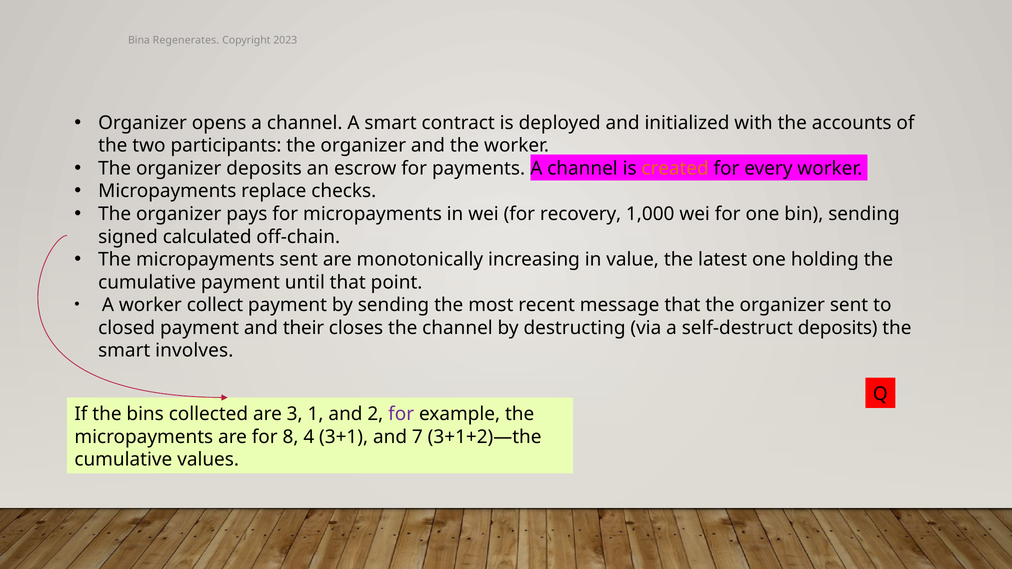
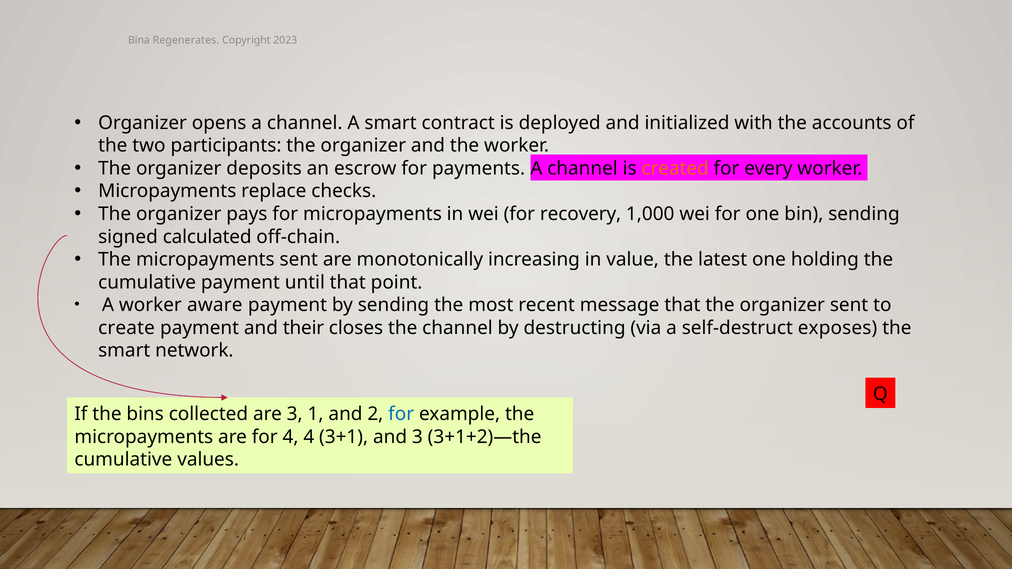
collect: collect -> aware (215, 305)
closed: closed -> create (127, 328)
self-destruct deposits: deposits -> exposes (838, 328)
involves: involves -> network (194, 351)
for colour: purple -> blue (401, 414)
for 8: 8 -> 4 (291, 437)
and 7: 7 -> 3 (417, 437)
